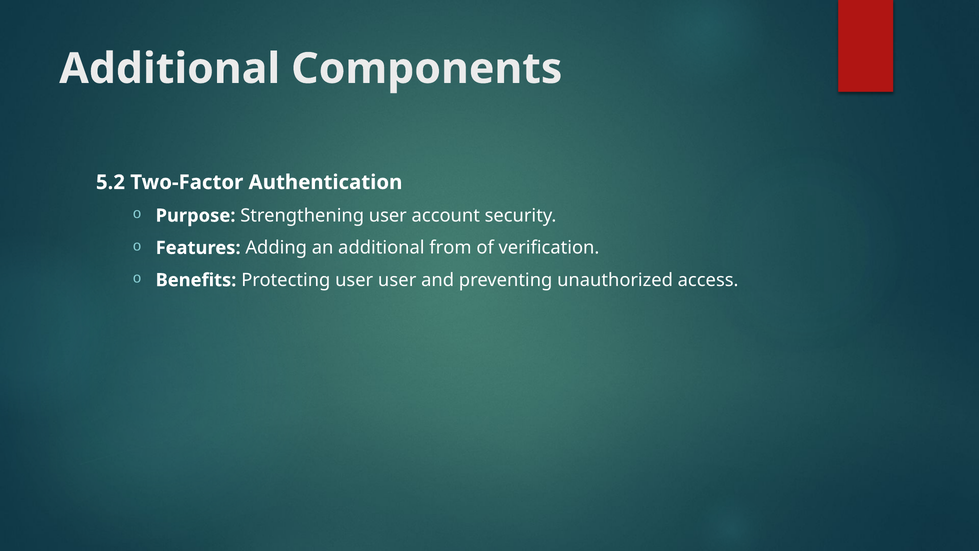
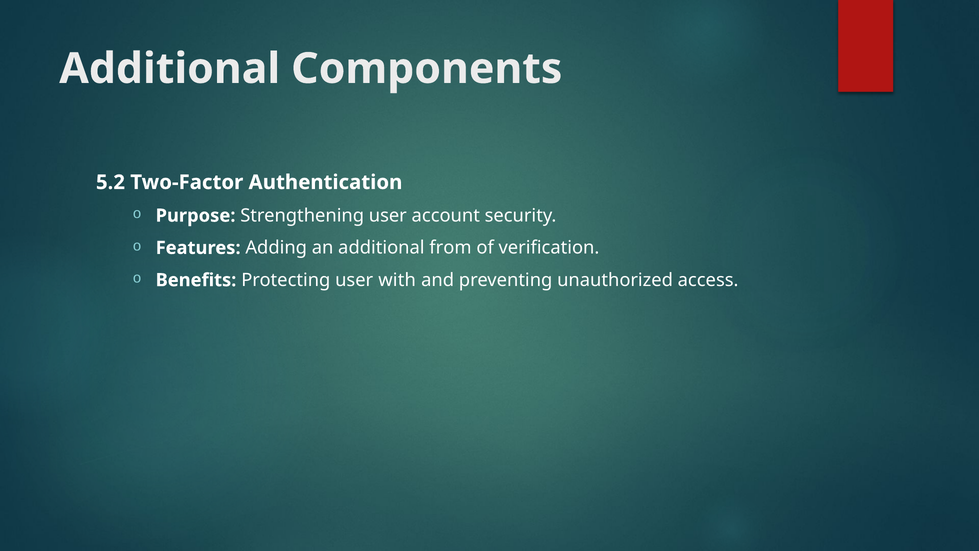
user user: user -> with (397, 280)
